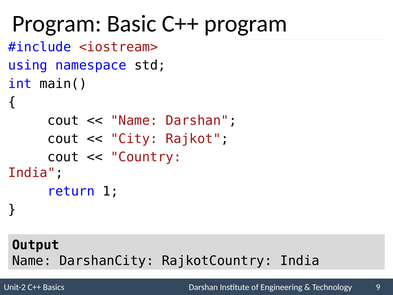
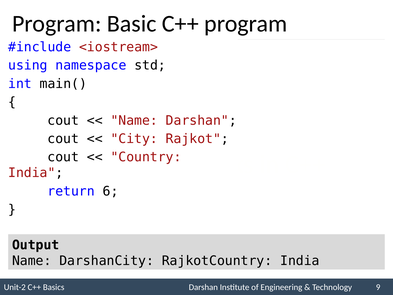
1: 1 -> 6 (111, 191)
